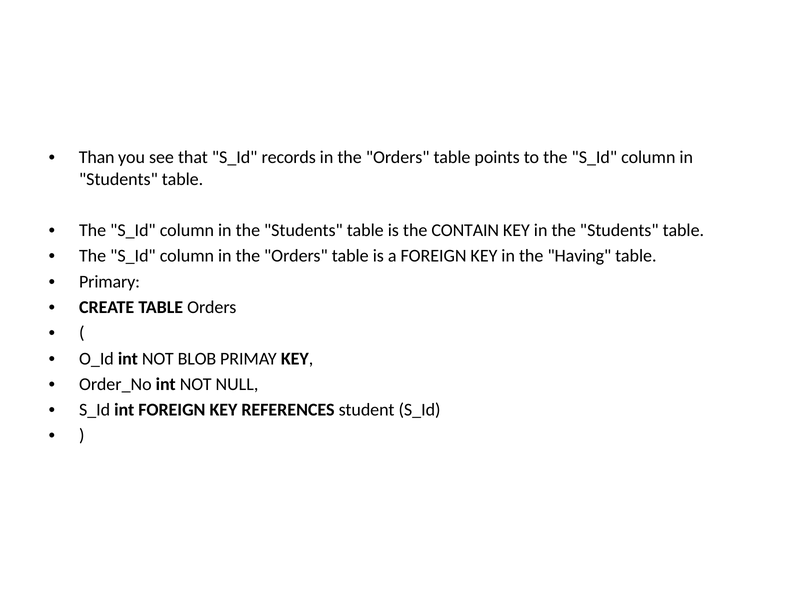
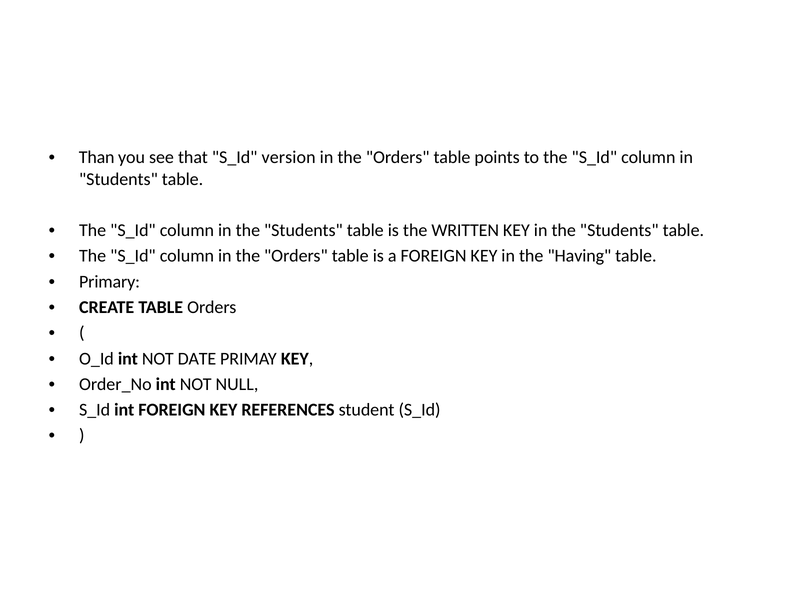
records: records -> version (289, 157)
CONTAIN: CONTAIN -> WRITTEN (465, 231)
BLOB: BLOB -> DATE (197, 359)
